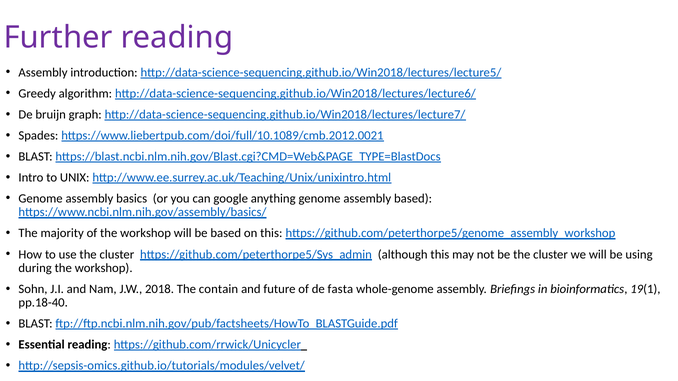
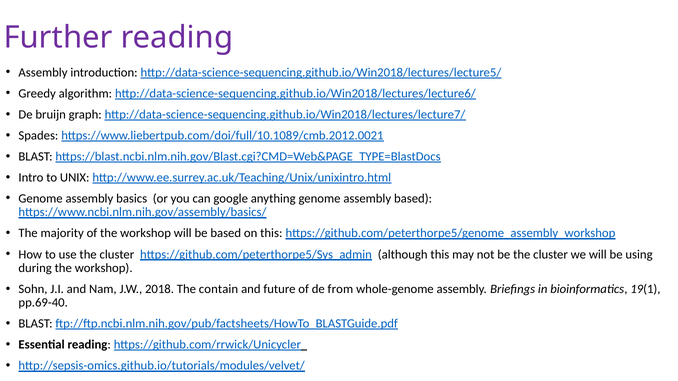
fasta: fasta -> from (340, 289)
pp.18-40: pp.18-40 -> pp.69-40 (43, 303)
